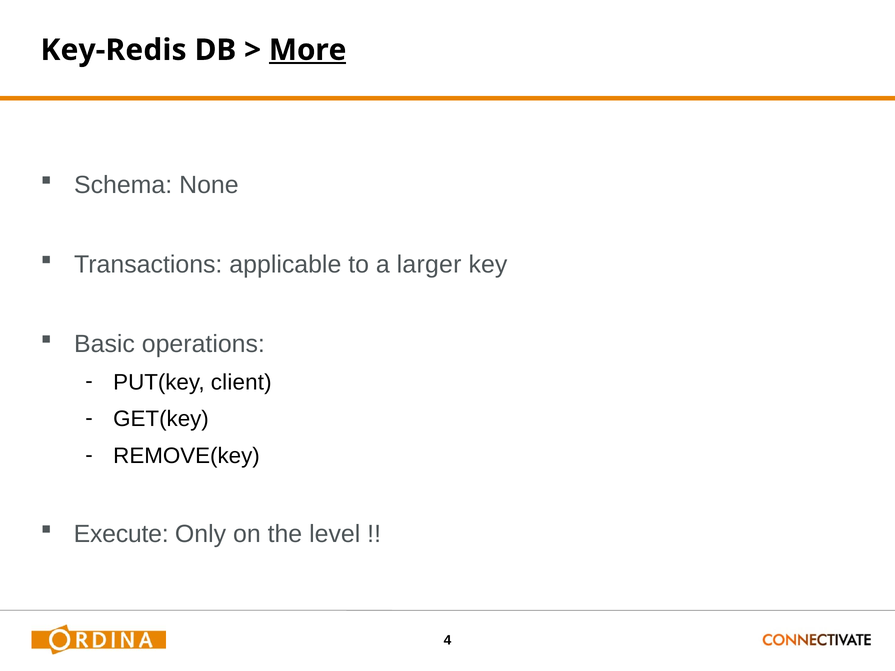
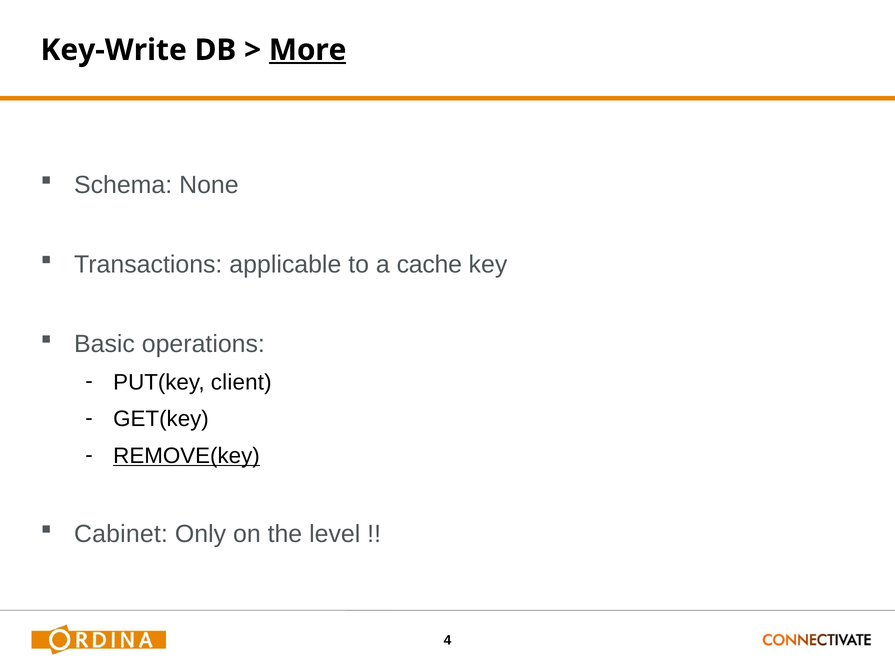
Key-Redis: Key-Redis -> Key-Write (114, 50)
larger: larger -> cache (429, 265)
REMOVE(key underline: none -> present (187, 456)
Execute: Execute -> Cabinet (121, 534)
